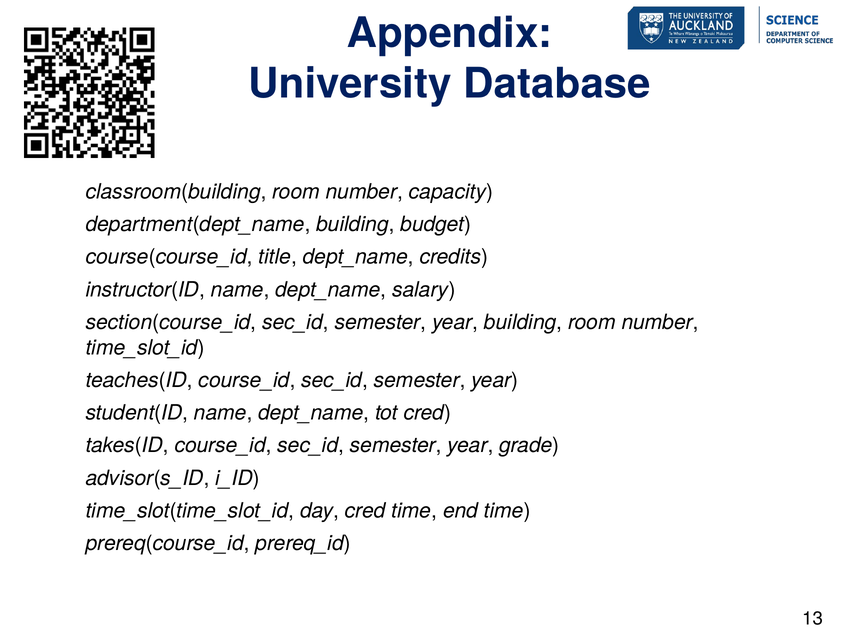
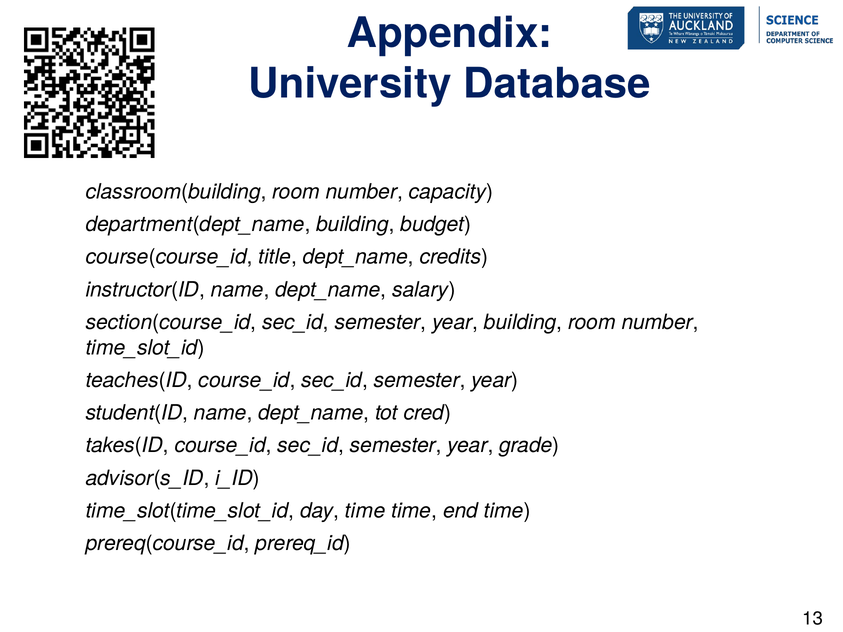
day cred: cred -> time (365, 511)
